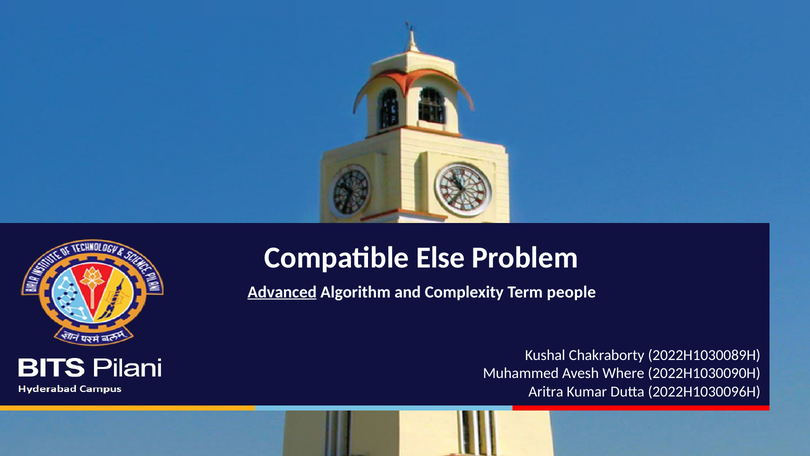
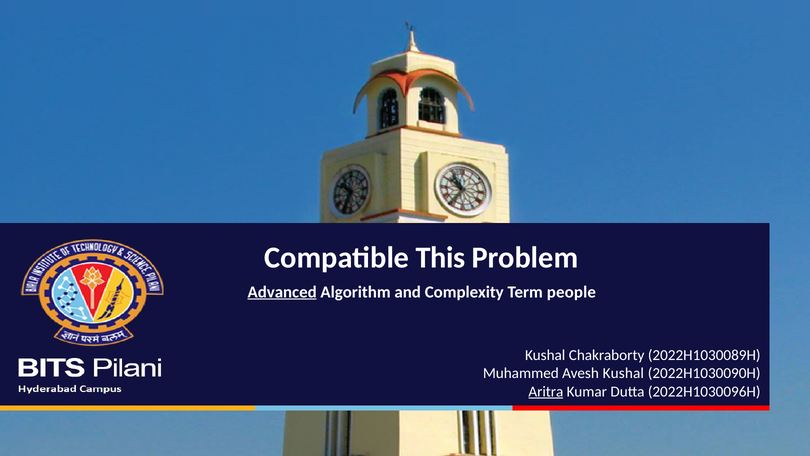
Else: Else -> This (441, 258)
Avesh Where: Where -> Kushal (623, 373)
Aritra underline: none -> present (546, 391)
